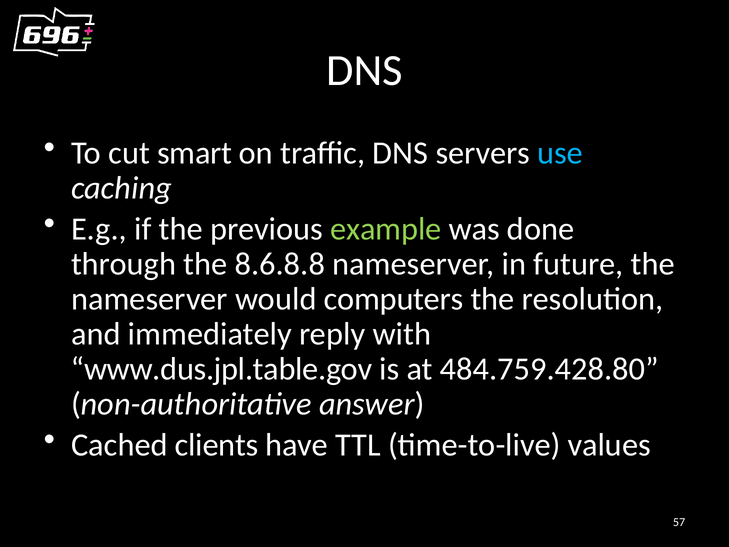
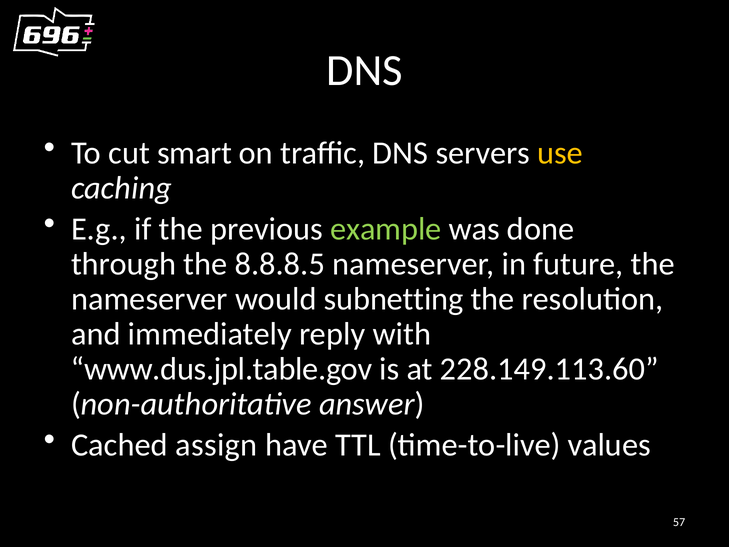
use colour: light blue -> yellow (560, 153)
8.6.8.8: 8.6.8.8 -> 8.8.8.5 (280, 264)
computers: computers -> subnetting (394, 299)
484.759.428.80: 484.759.428.80 -> 228.149.113.60 (549, 369)
clients: clients -> assign (216, 445)
